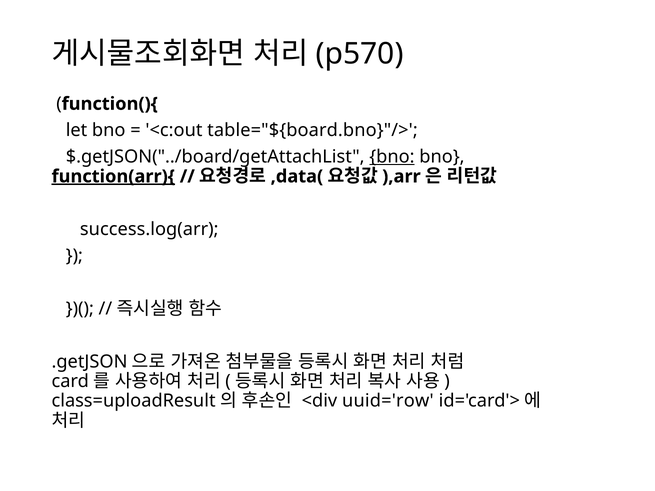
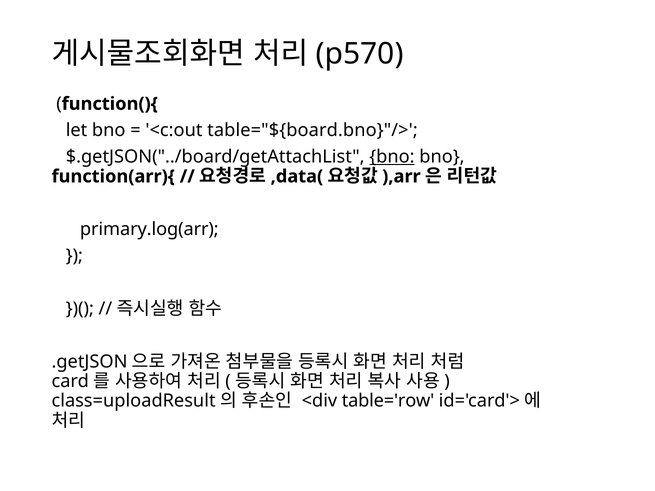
function(arr){ underline: present -> none (113, 176)
success.log(arr: success.log(arr -> primary.log(arr (149, 229)
uuid='row: uuid='row -> table='row (388, 401)
